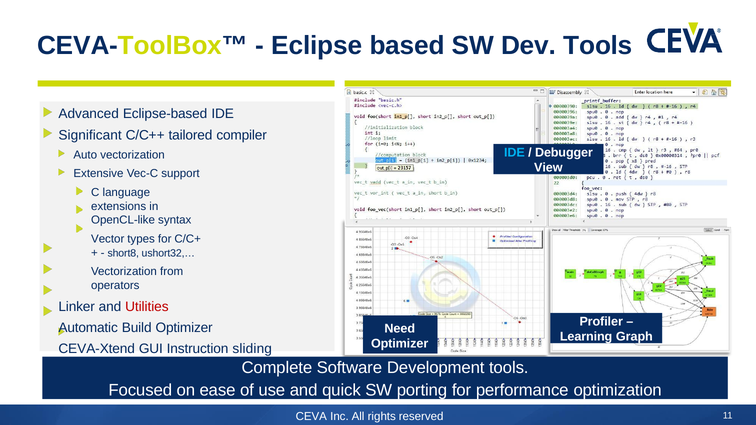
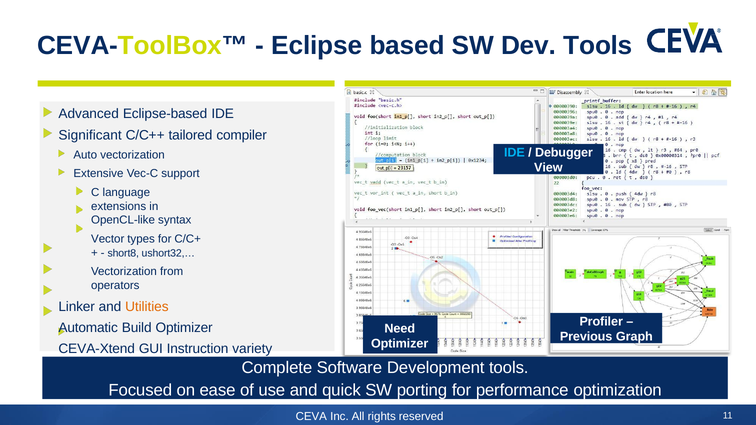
Utilities colour: red -> orange (147, 307)
Learning: Learning -> Previous (586, 337)
sliding: sliding -> variety (252, 349)
